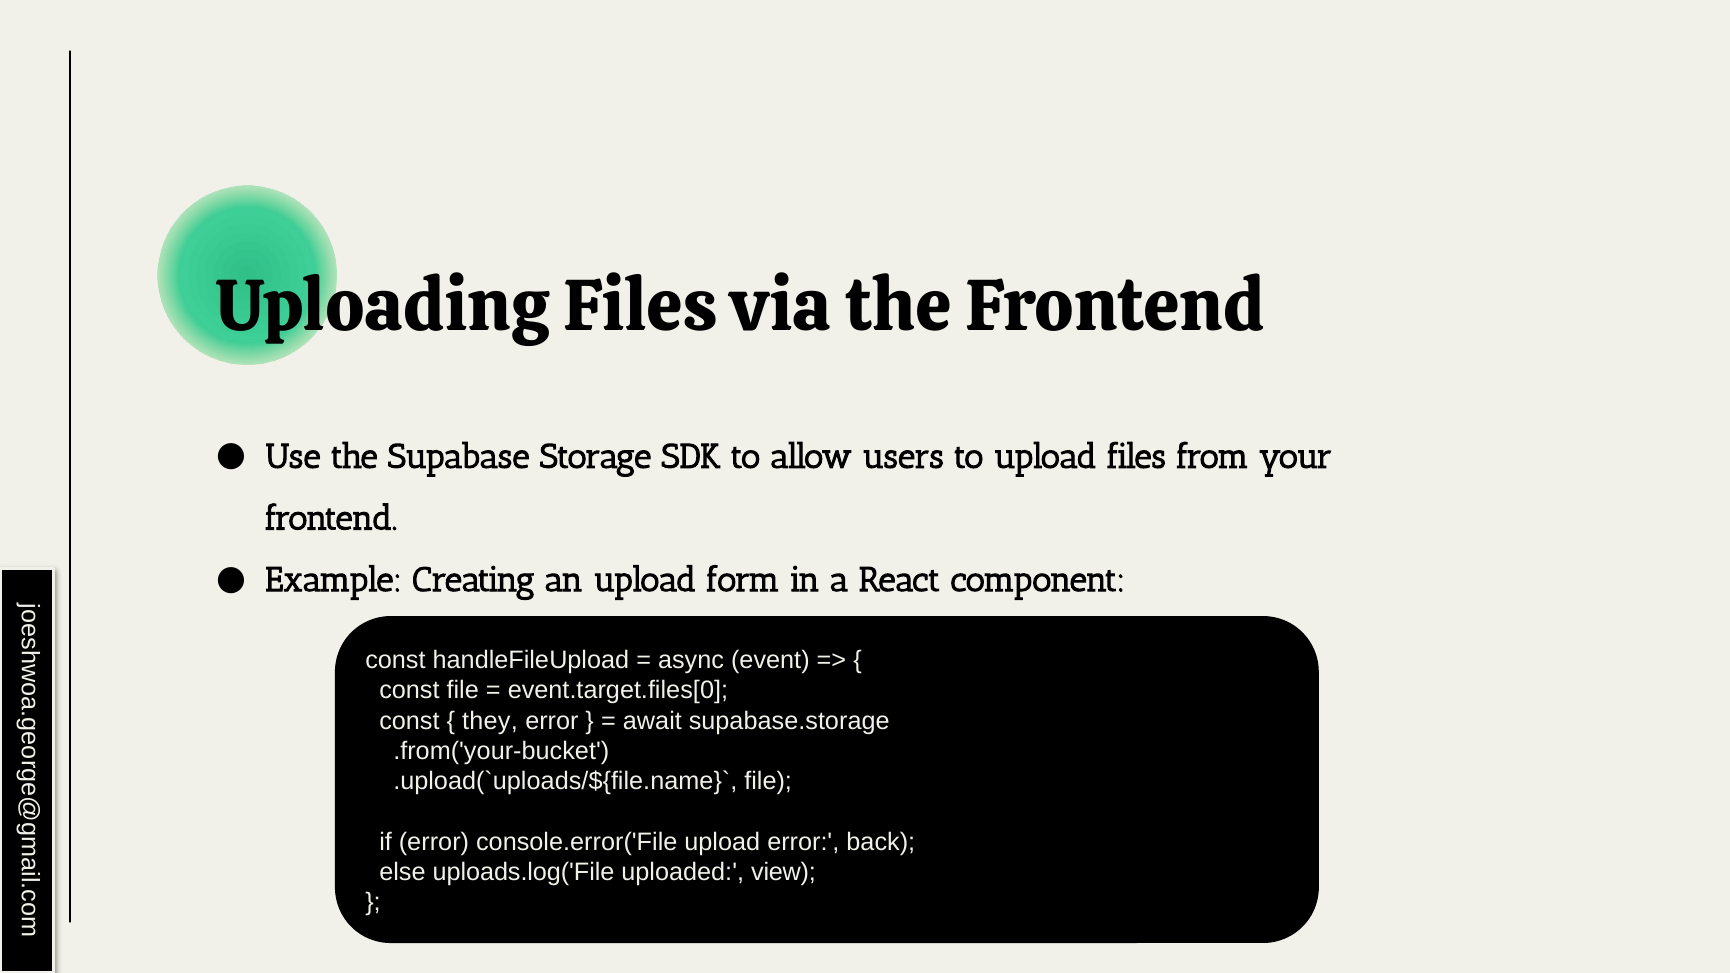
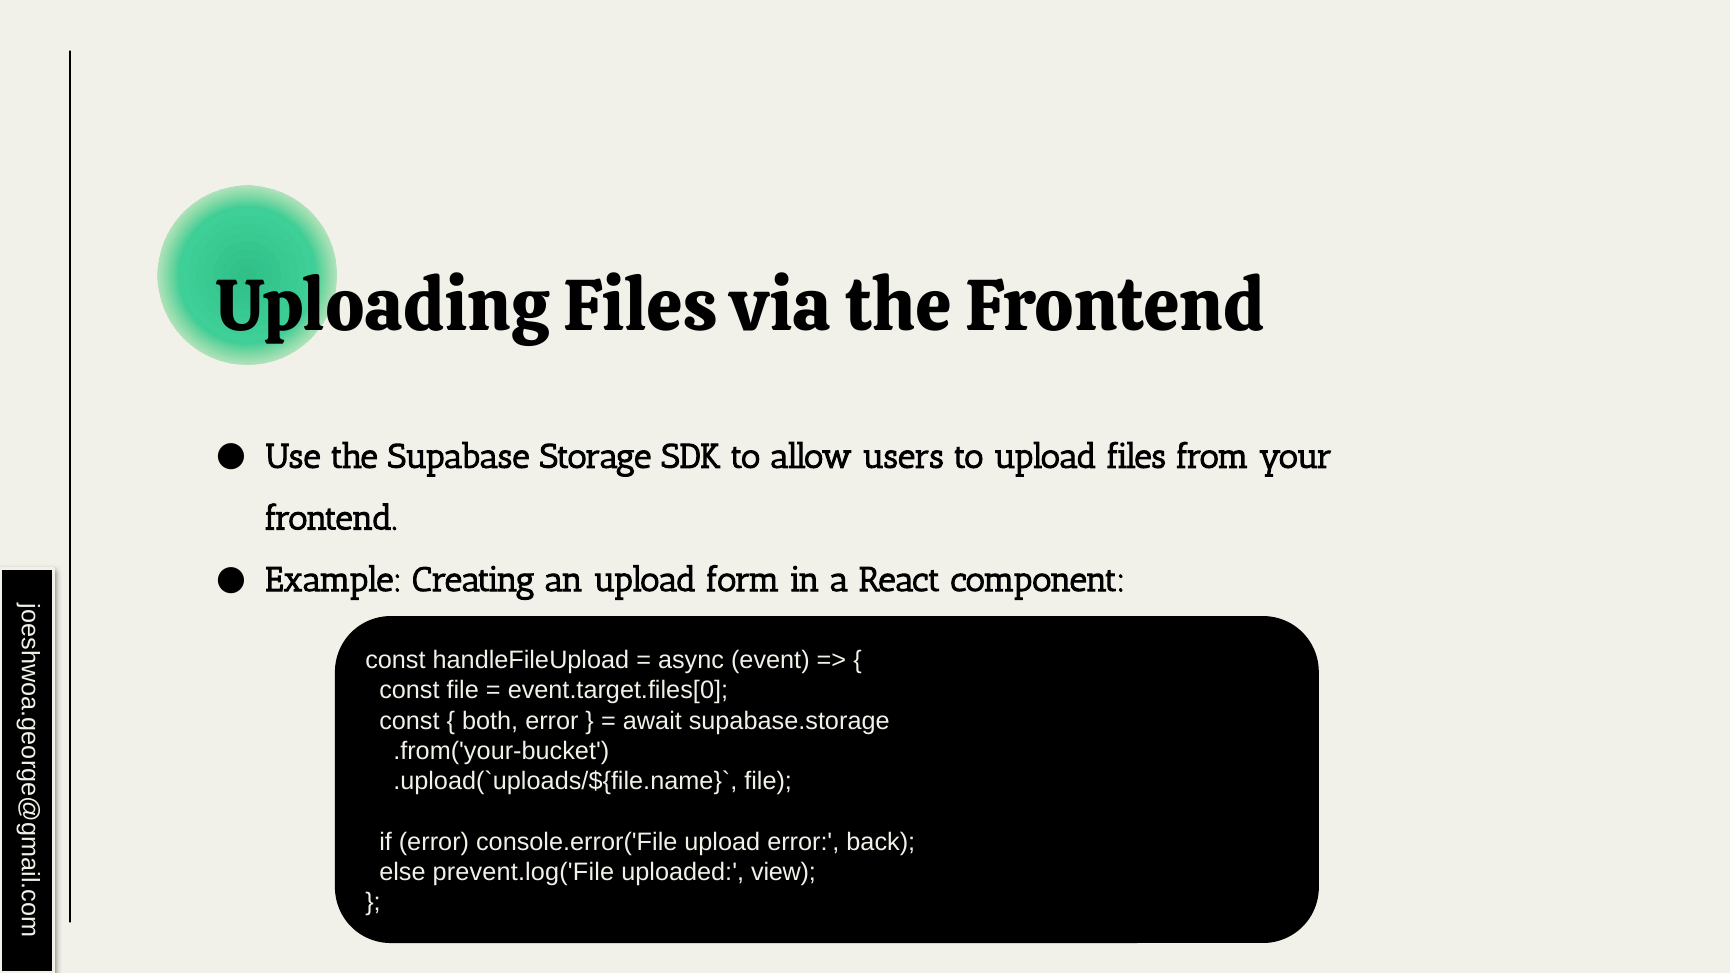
they: they -> both (490, 721)
uploads.log('File: uploads.log('File -> prevent.log('File (523, 872)
